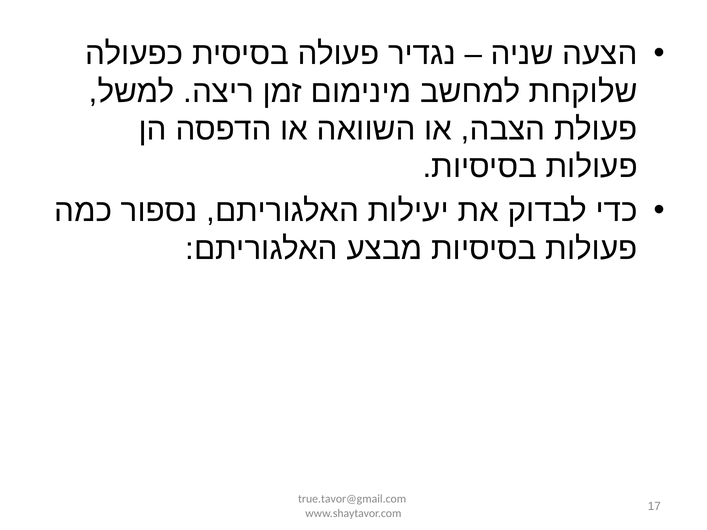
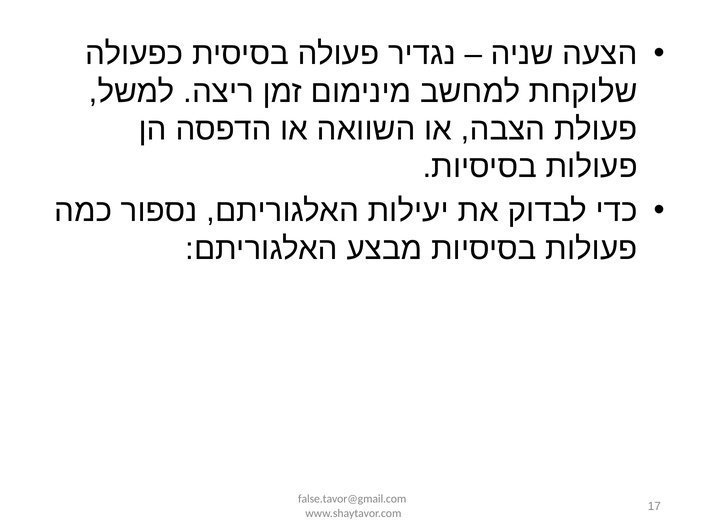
true.tavor@gmail.com: true.tavor@gmail.com -> false.tavor@gmail.com (352, 499)
